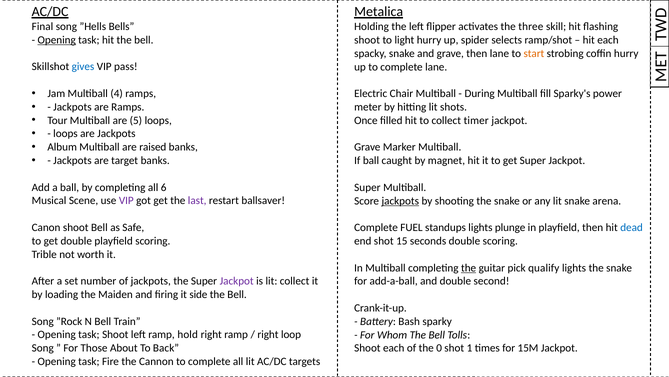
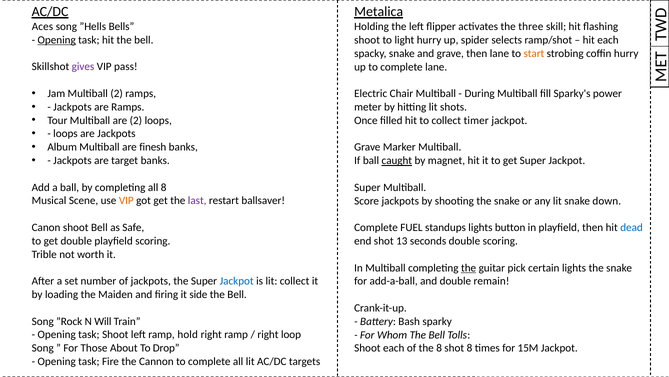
Final: Final -> Aces (42, 27)
gives colour: blue -> purple (83, 67)
Multiball 4: 4 -> 2 (117, 93)
are 5: 5 -> 2 (136, 120)
raised: raised -> finesh (153, 147)
caught underline: none -> present (397, 160)
all 6: 6 -> 8 (164, 187)
VIP colour: purple -> orange (126, 200)
jackpots underline: present -> none (400, 200)
arena: arena -> down (607, 200)
plunge: plunge -> button (510, 227)
15: 15 -> 13 (402, 241)
qualify: qualify -> certain (544, 267)
Jackpot colour: purple -> blue (237, 281)
second: second -> remain (492, 281)
N Bell: Bell -> Will (103, 321)
Back: Back -> Drop (166, 348)
the 0: 0 -> 8 (439, 348)
shot 1: 1 -> 8 (469, 348)
